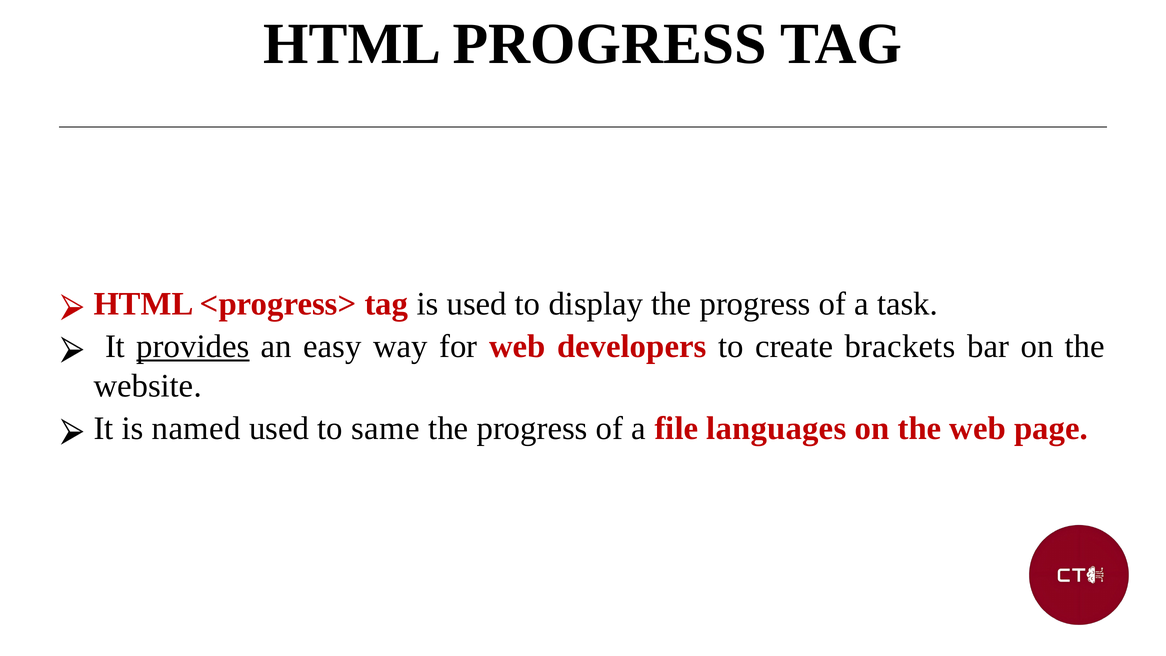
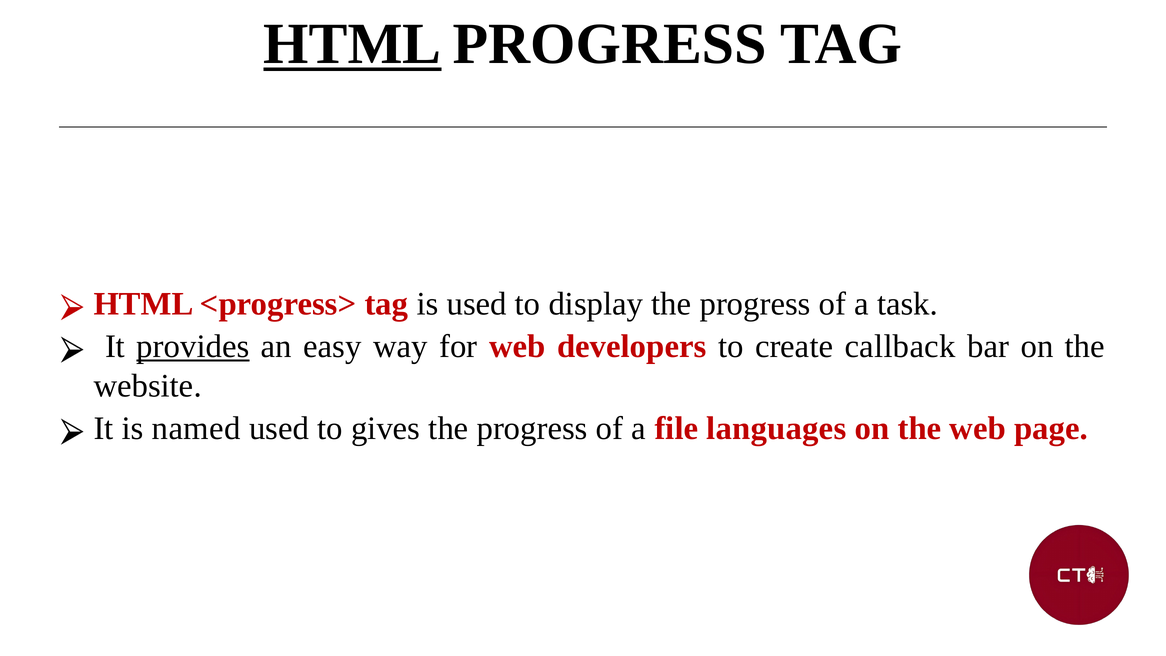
HTML underline: none -> present (352, 44)
brackets: brackets -> callback (900, 346)
same: same -> gives (386, 428)
